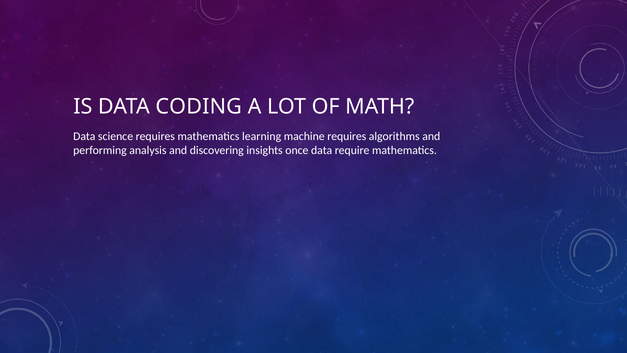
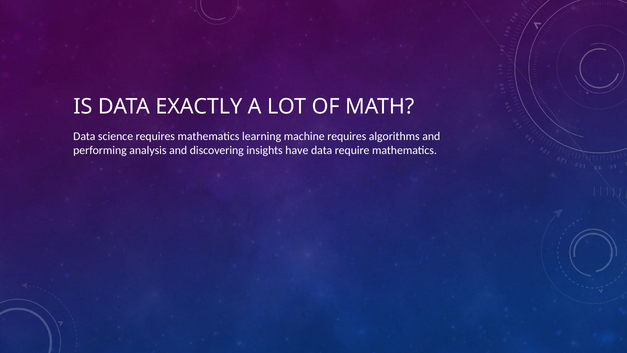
CODING: CODING -> EXACTLY (199, 106)
once: once -> have (297, 150)
